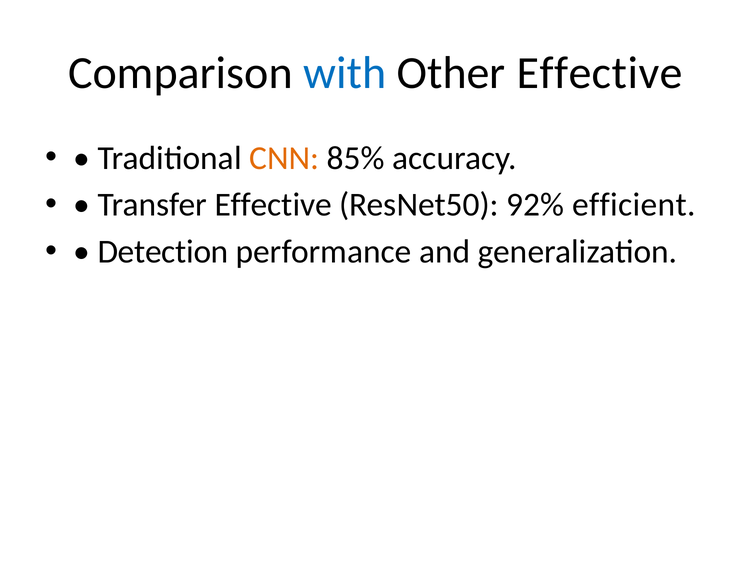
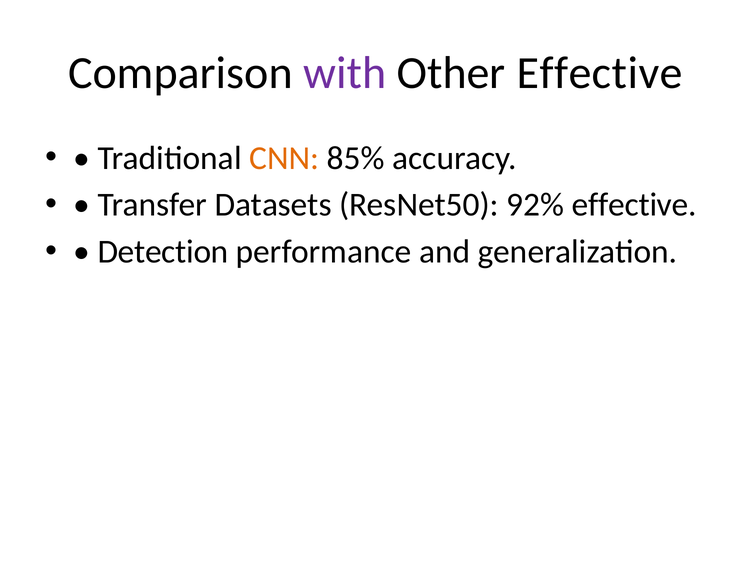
with colour: blue -> purple (345, 73)
Transfer Effective: Effective -> Datasets (273, 205)
92% efficient: efficient -> effective (634, 205)
